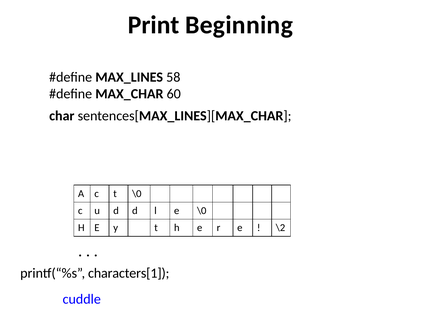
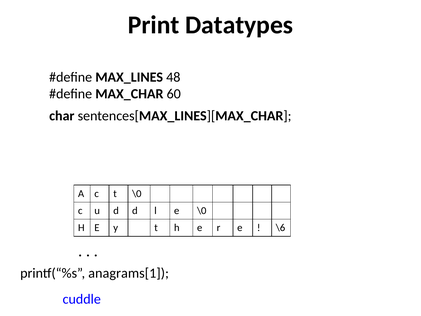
Beginning: Beginning -> Datatypes (239, 25)
58: 58 -> 48 (173, 77)
\2: \2 -> \6 (280, 228)
characters[1: characters[1 -> anagrams[1 (129, 273)
